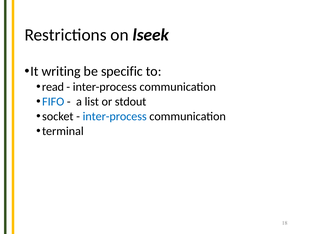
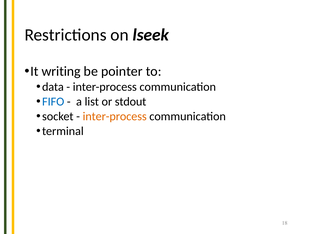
specific: specific -> pointer (122, 71)
read: read -> data (53, 87)
inter-process colour: blue -> orange (115, 116)
